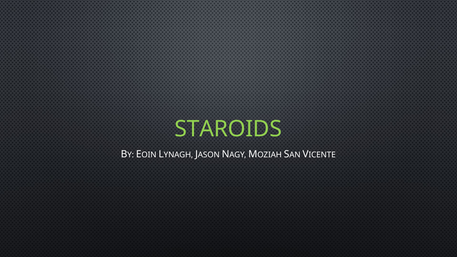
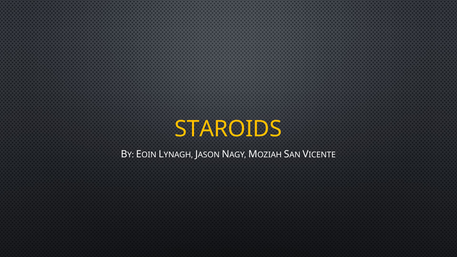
STAROIDS colour: light green -> yellow (228, 129)
